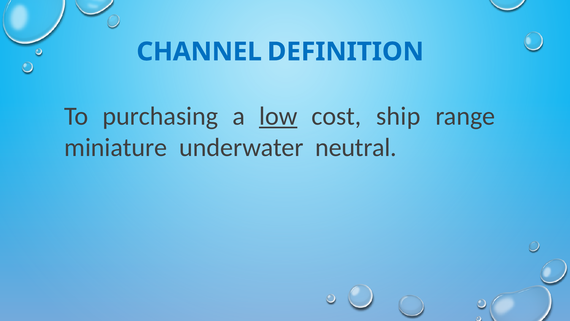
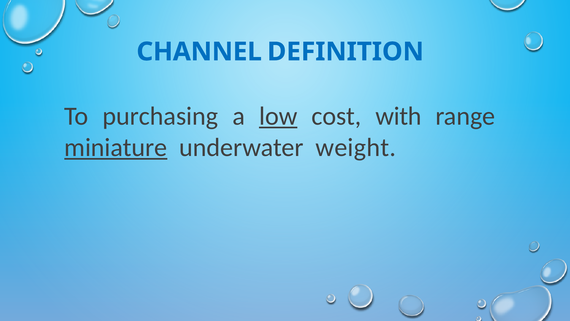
ship: ship -> with (399, 116)
miniature underline: none -> present (116, 147)
neutral: neutral -> weight (356, 147)
